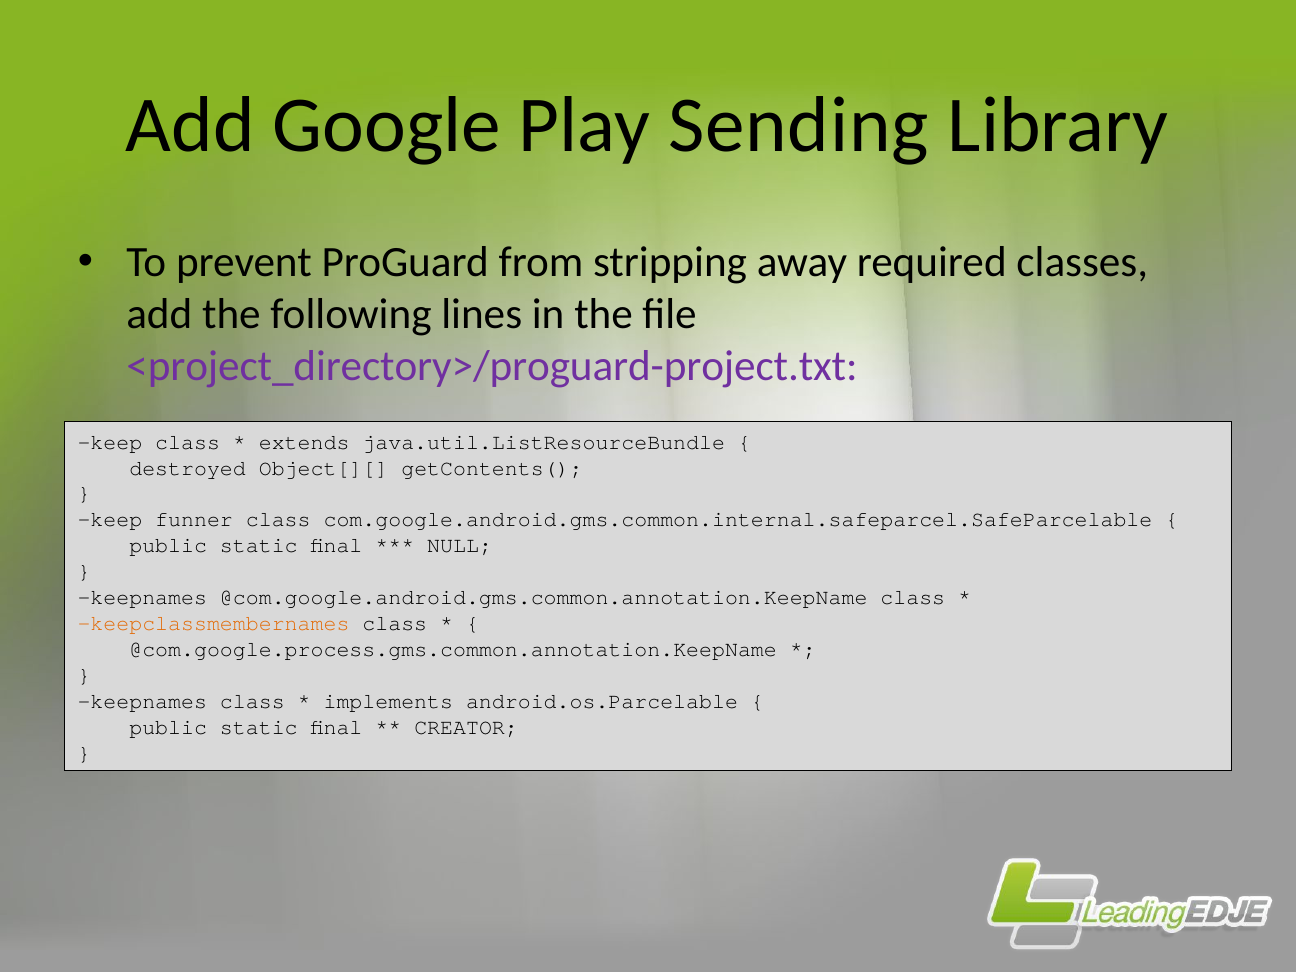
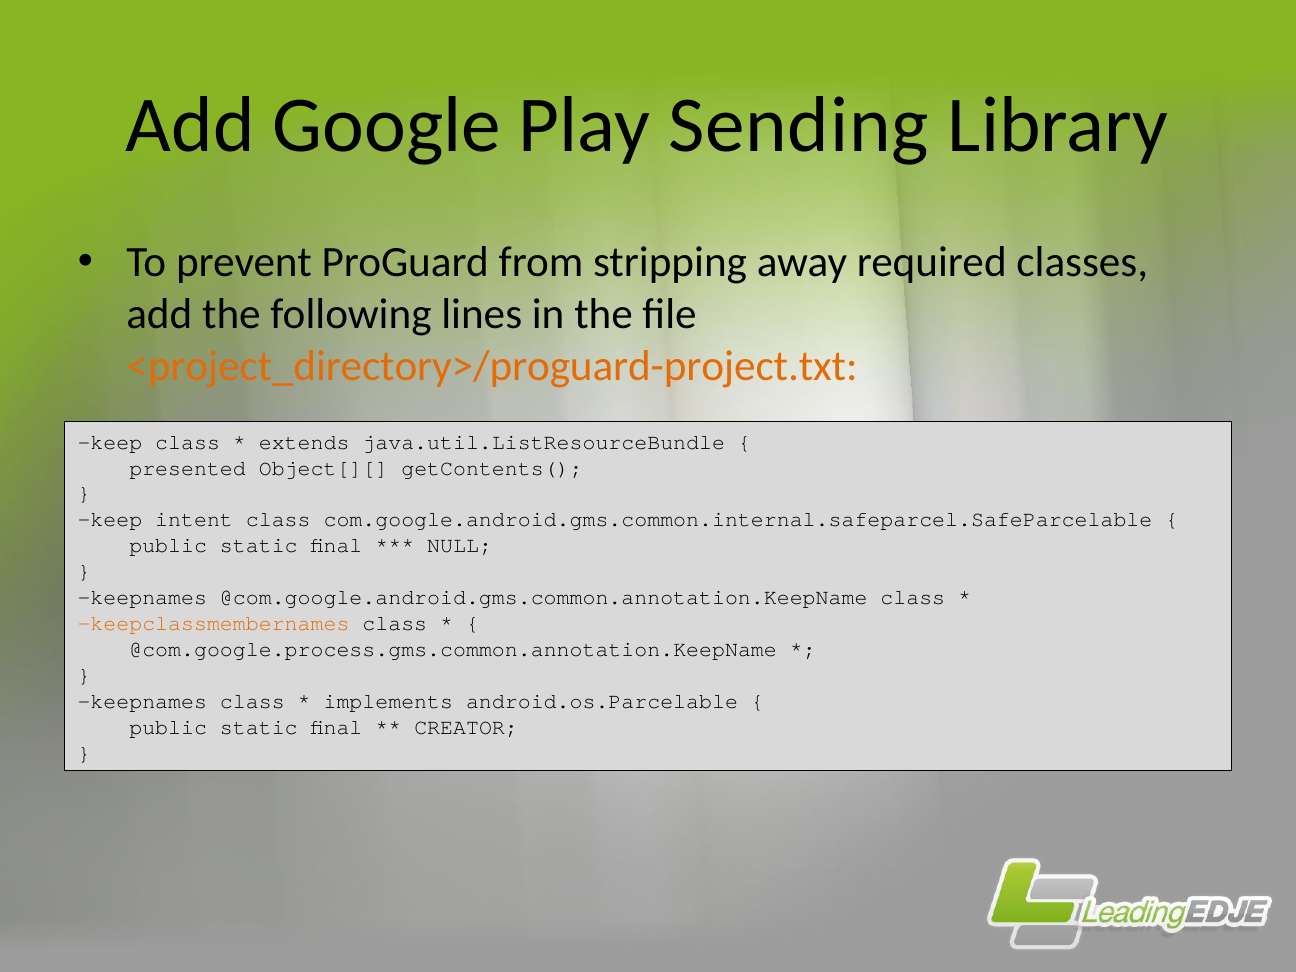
<project_directory>/proguard-project.txt colour: purple -> orange (492, 366)
destroyed: destroyed -> presented (188, 468)
funner: funner -> intent (194, 520)
